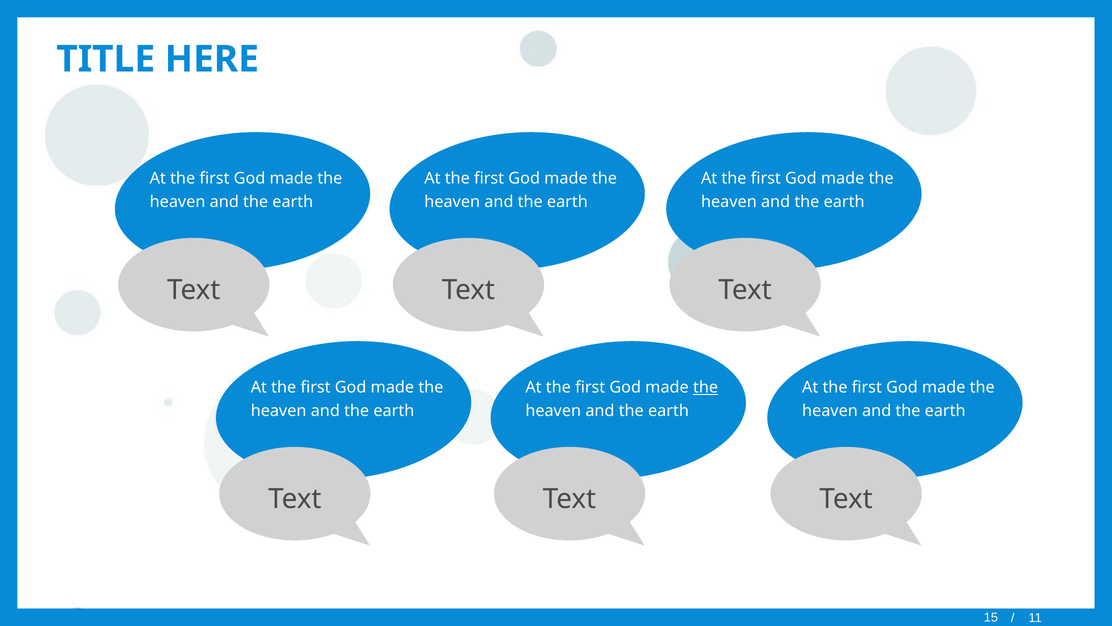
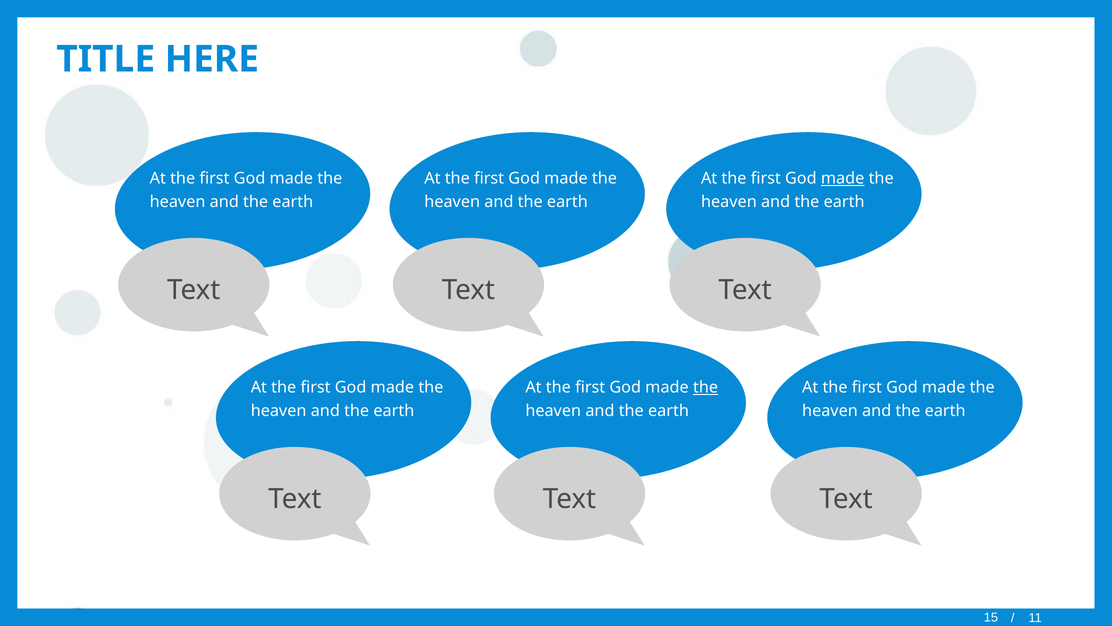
made underline: none -> present (843, 178)
